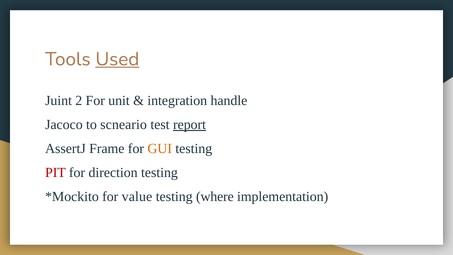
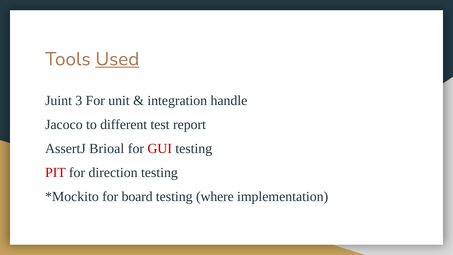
2: 2 -> 3 (79, 101)
scneario: scneario -> different (124, 125)
report underline: present -> none (190, 125)
Frame: Frame -> Brioal (107, 148)
GUI colour: orange -> red (160, 148)
value: value -> board (137, 196)
